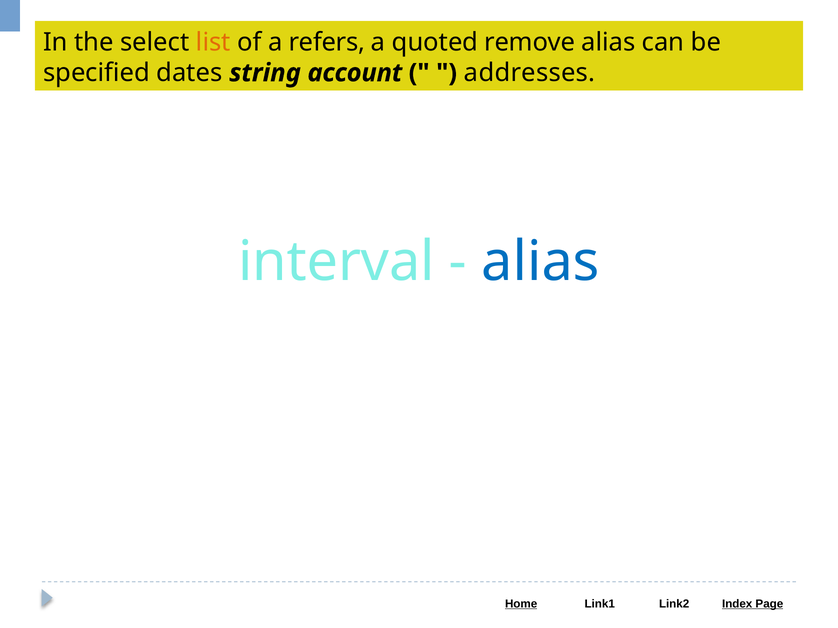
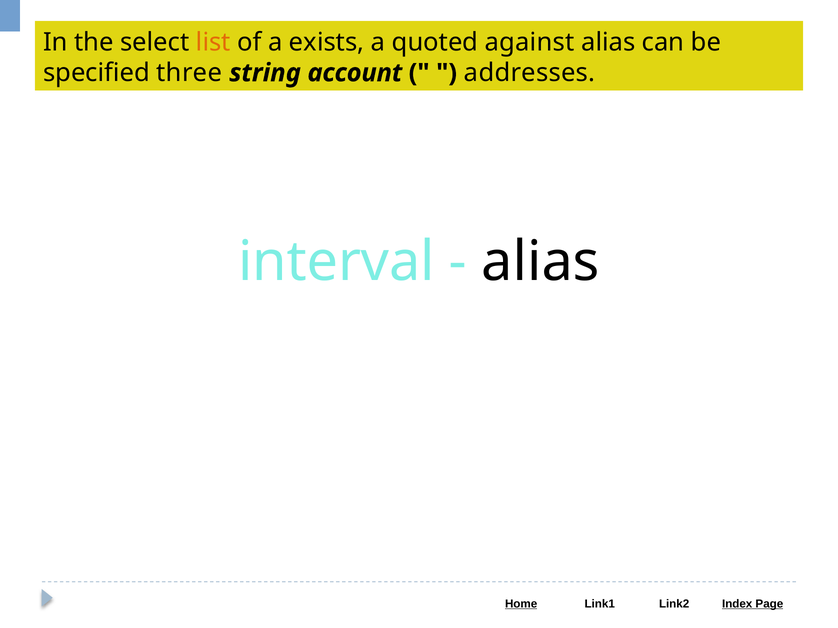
refers: refers -> exists (327, 42)
remove: remove -> against (530, 42)
dates: dates -> three (189, 73)
alias colour: blue -> black (541, 262)
